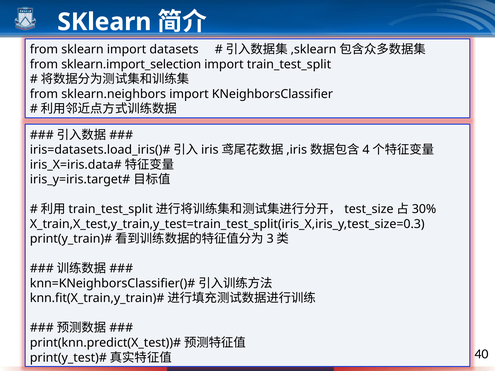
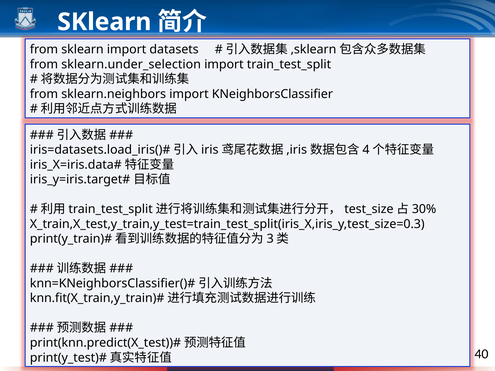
sklearn.import_selection: sklearn.import_selection -> sklearn.under_selection (131, 64)
